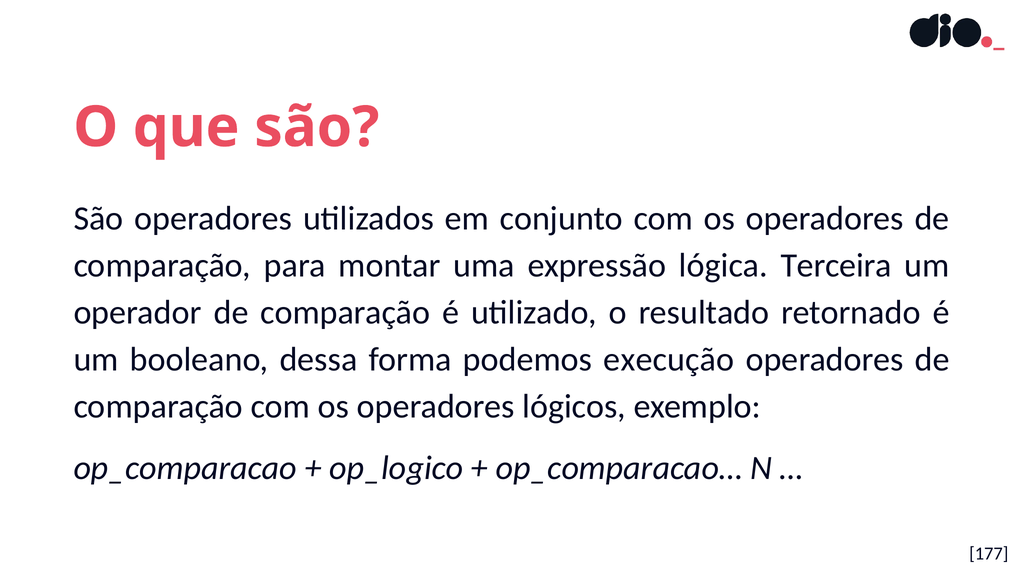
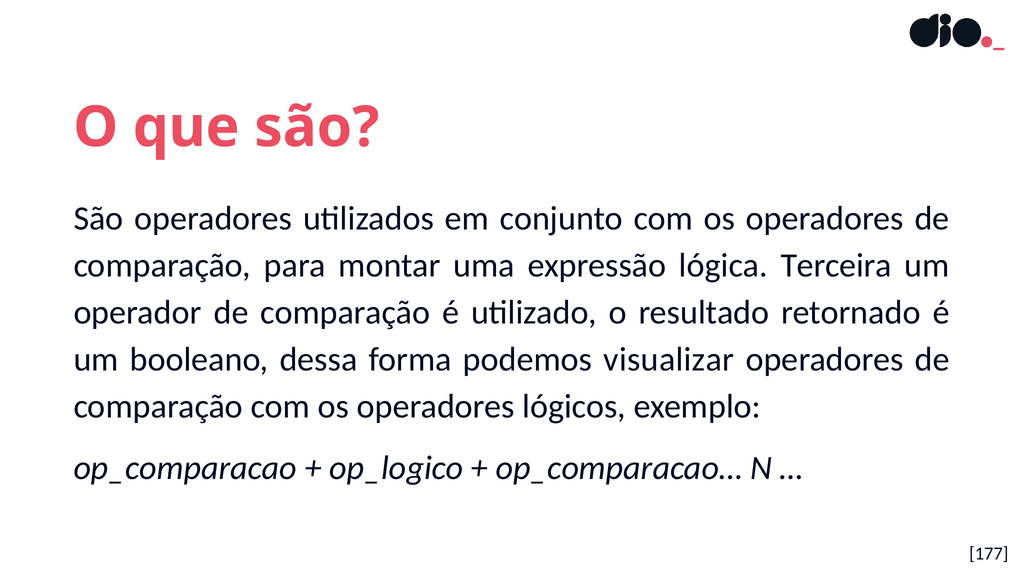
execução: execução -> visualizar (669, 360)
